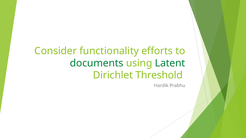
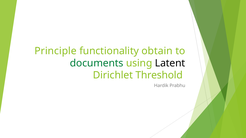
Consider: Consider -> Principle (56, 51)
efforts: efforts -> obtain (157, 51)
Latent colour: green -> black (170, 63)
